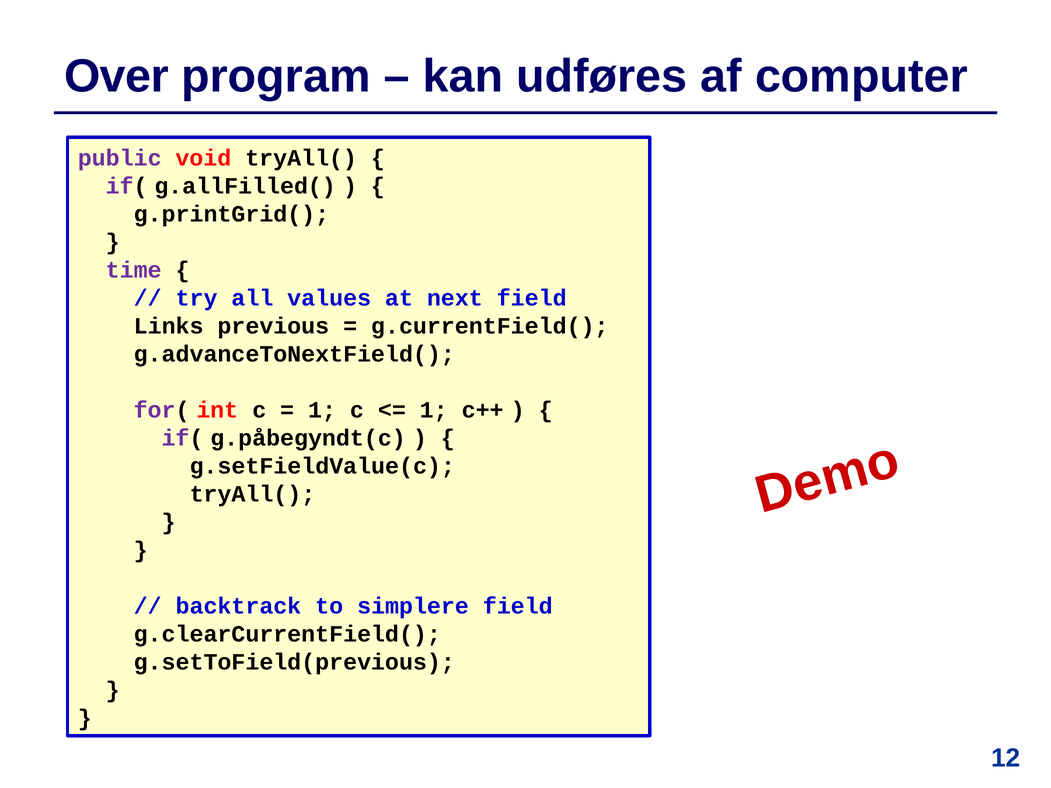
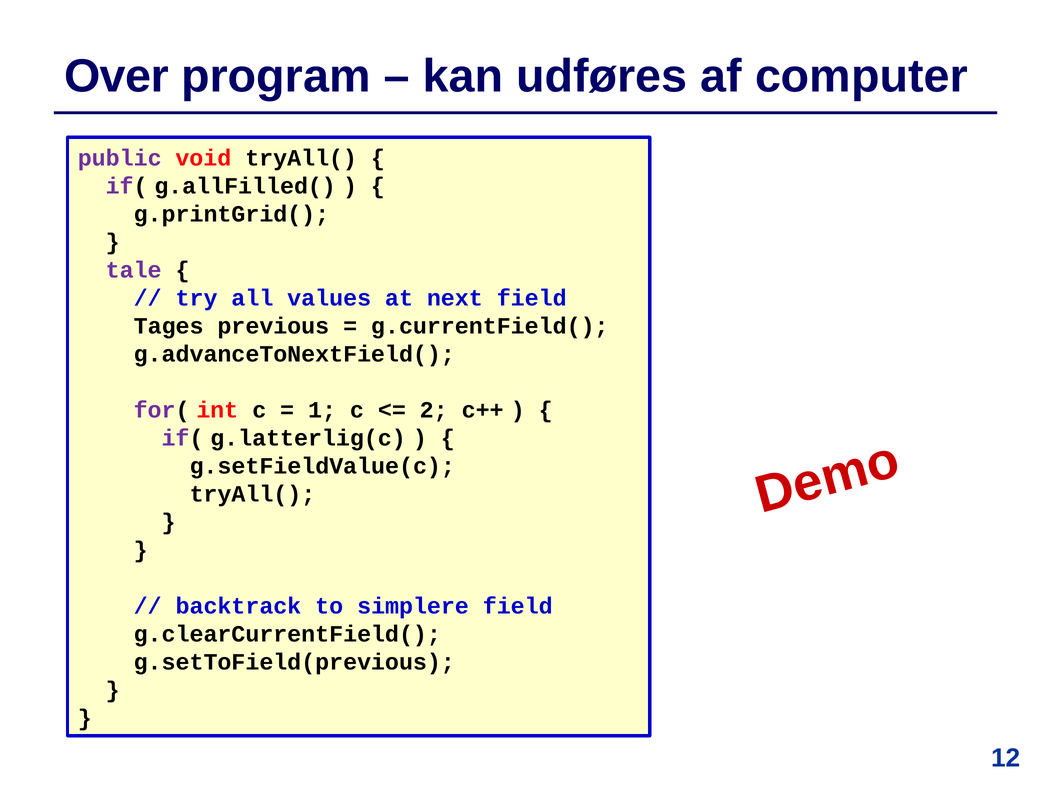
time: time -> tale (134, 270)
Links: Links -> Tages (169, 326)
1: 1 -> 2 (434, 410)
g.påbegyndt(c: g.påbegyndt(c -> g.latterlig(c (308, 438)
